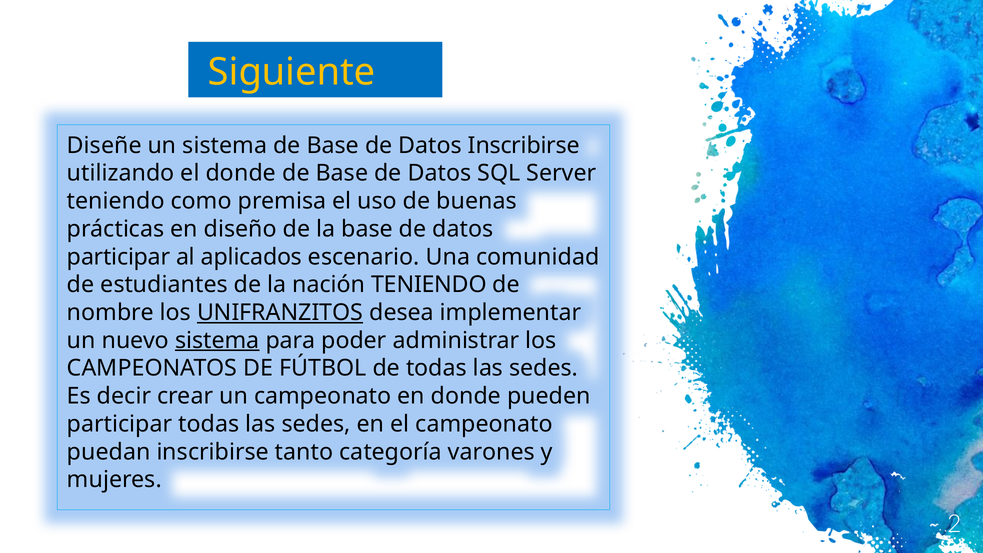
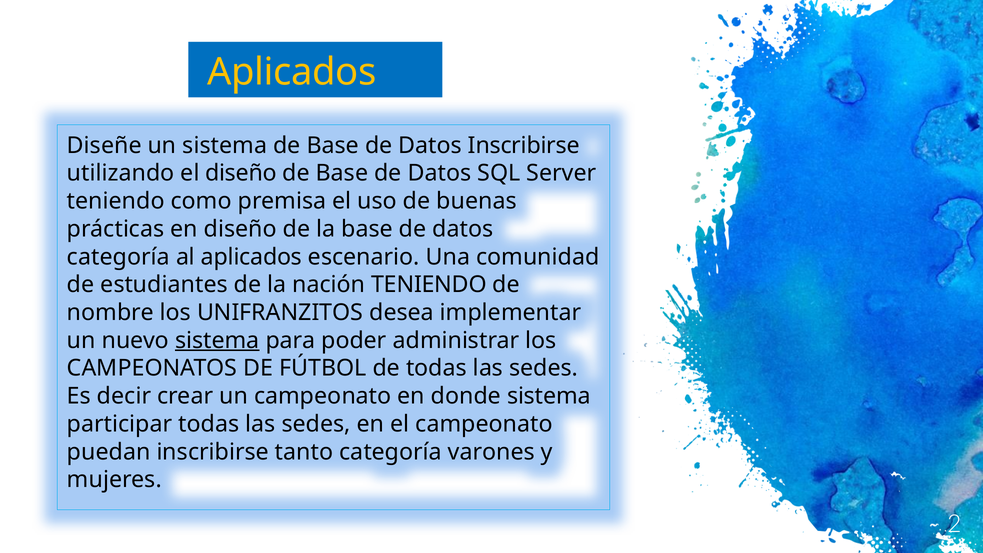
Siguiente: Siguiente -> Aplicados (292, 72)
el donde: donde -> diseño (241, 173)
participar: participar -> categoría (118, 257)
UNIFRANZITOS underline: present -> none (280, 313)
donde pueden: pueden -> sistema (549, 396)
